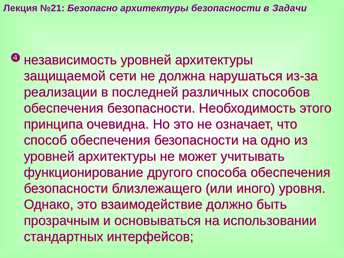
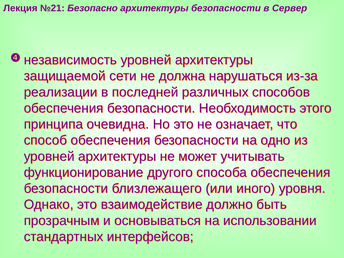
Задачи: Задачи -> Сервер (290, 8)
